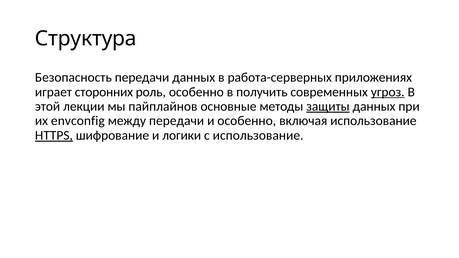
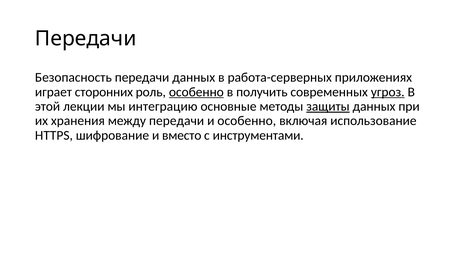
Структура: Структура -> Передачи (86, 39)
особенно underline: none -> present (196, 92)
пайплайнов: пайплайнов -> интеграцию (163, 107)
envconfig: envconfig -> хранения (78, 121)
HTTPS underline: present -> none (54, 135)
логики: логики -> вместо (182, 135)
с использование: использование -> инструментами (258, 135)
